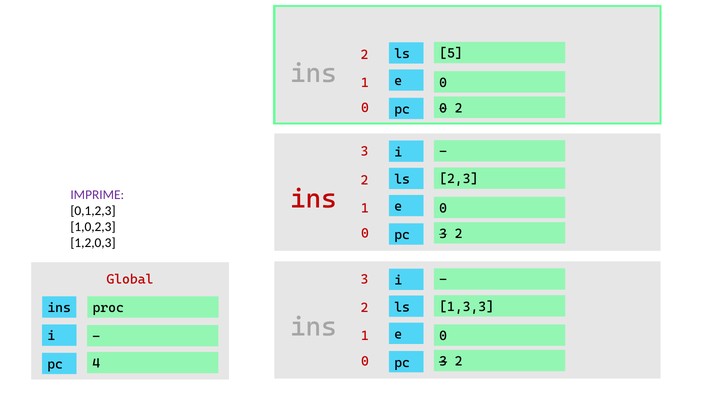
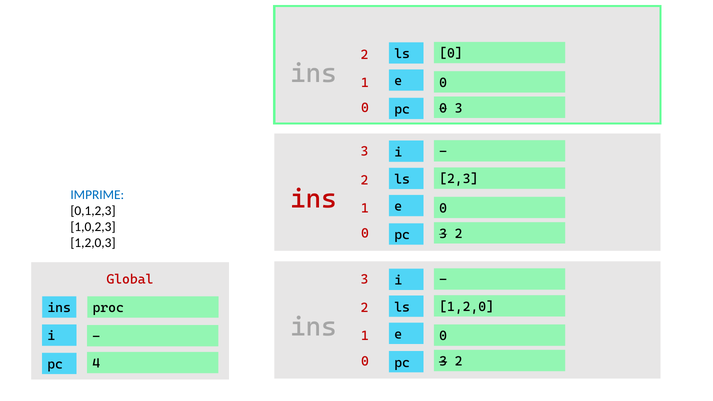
5: 5 -> 0 (451, 54)
2: 2 -> 3 (459, 108)
IMPRIME colour: purple -> blue (97, 195)
1,3,3: 1,3,3 -> 1,2,0 (467, 307)
